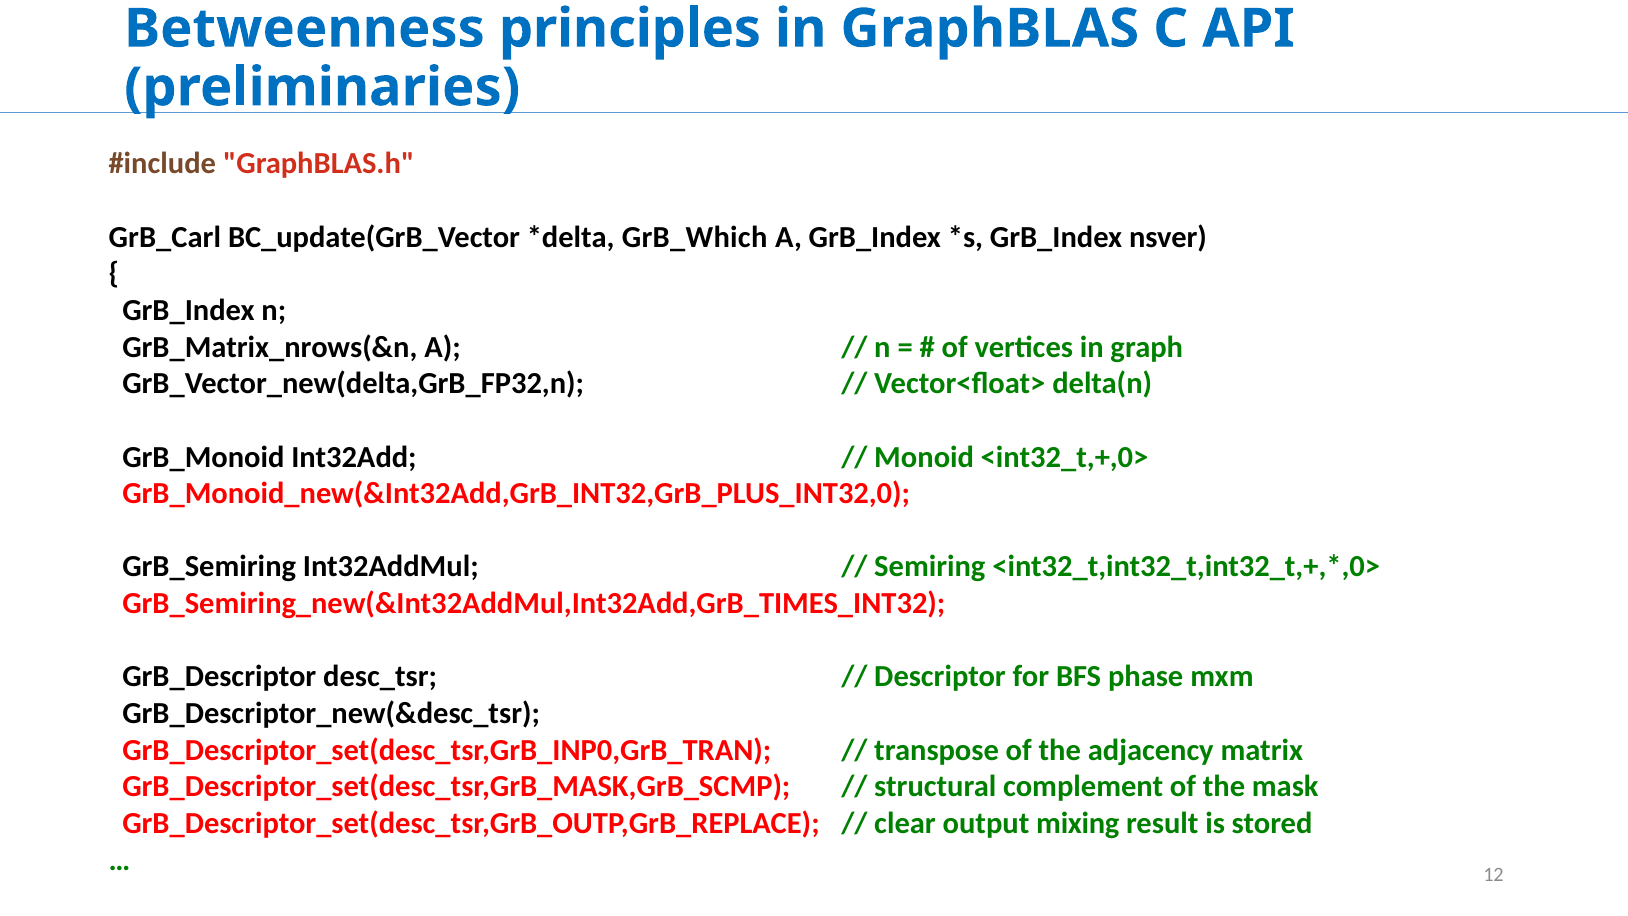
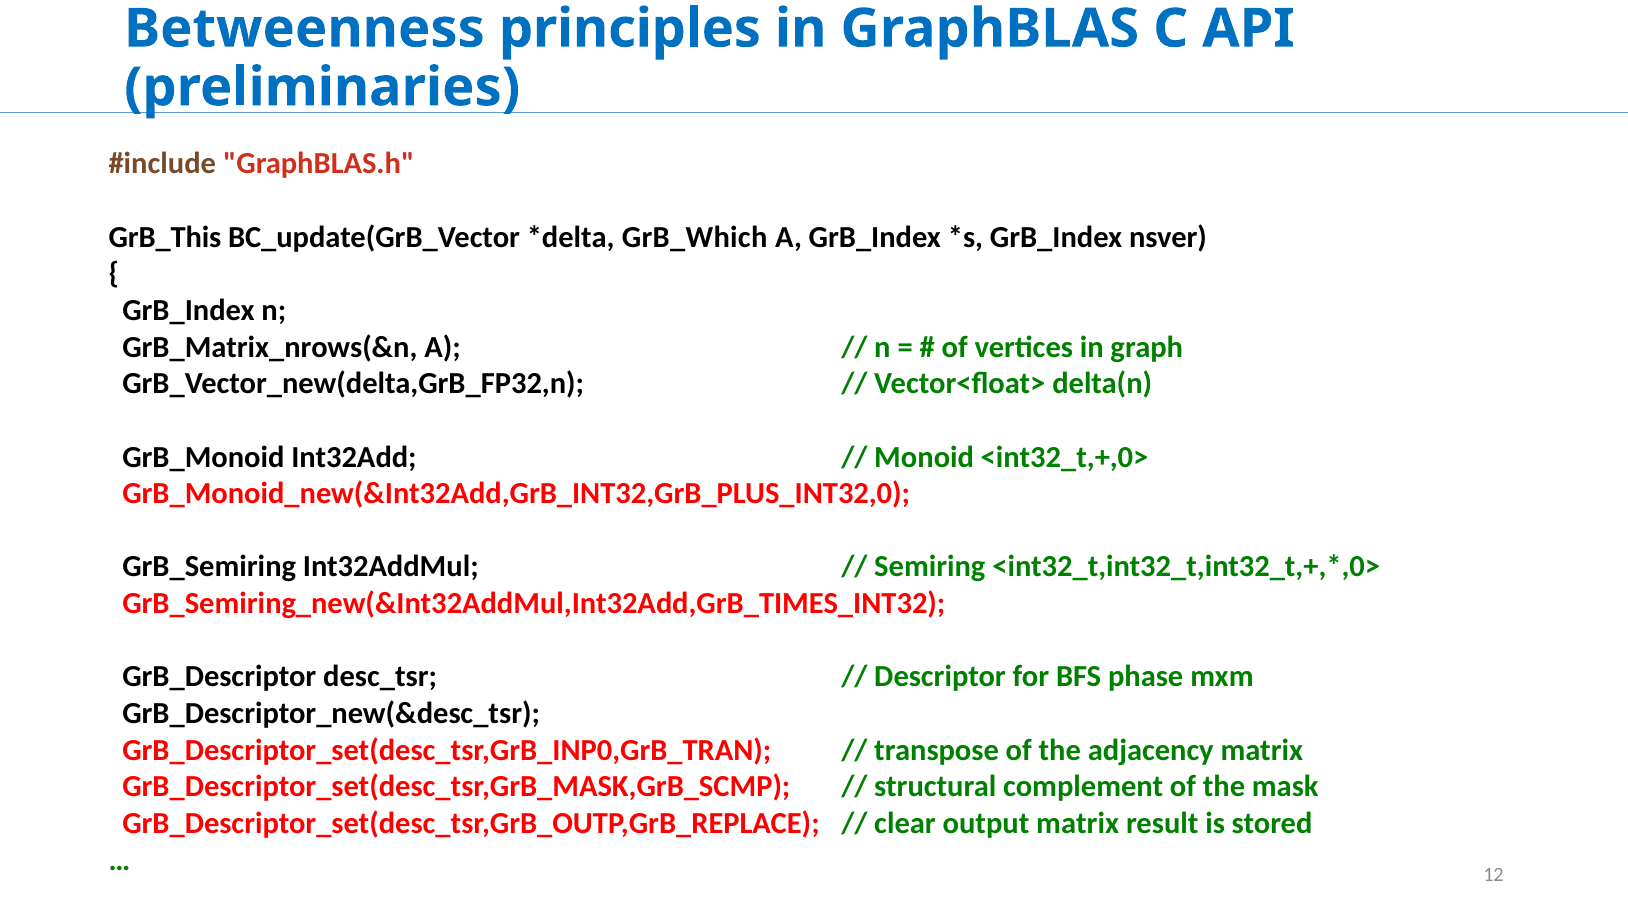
GrB_Carl: GrB_Carl -> GrB_This (165, 237)
output mixing: mixing -> matrix (1078, 823)
